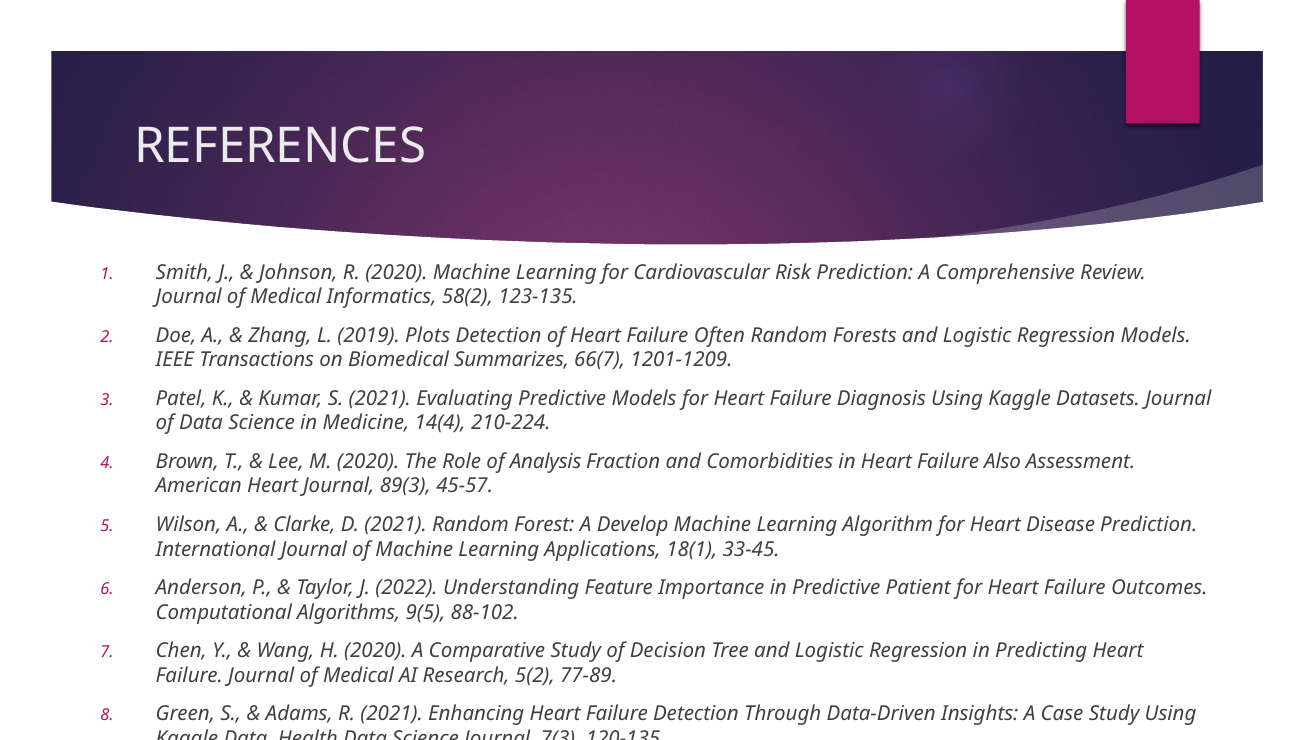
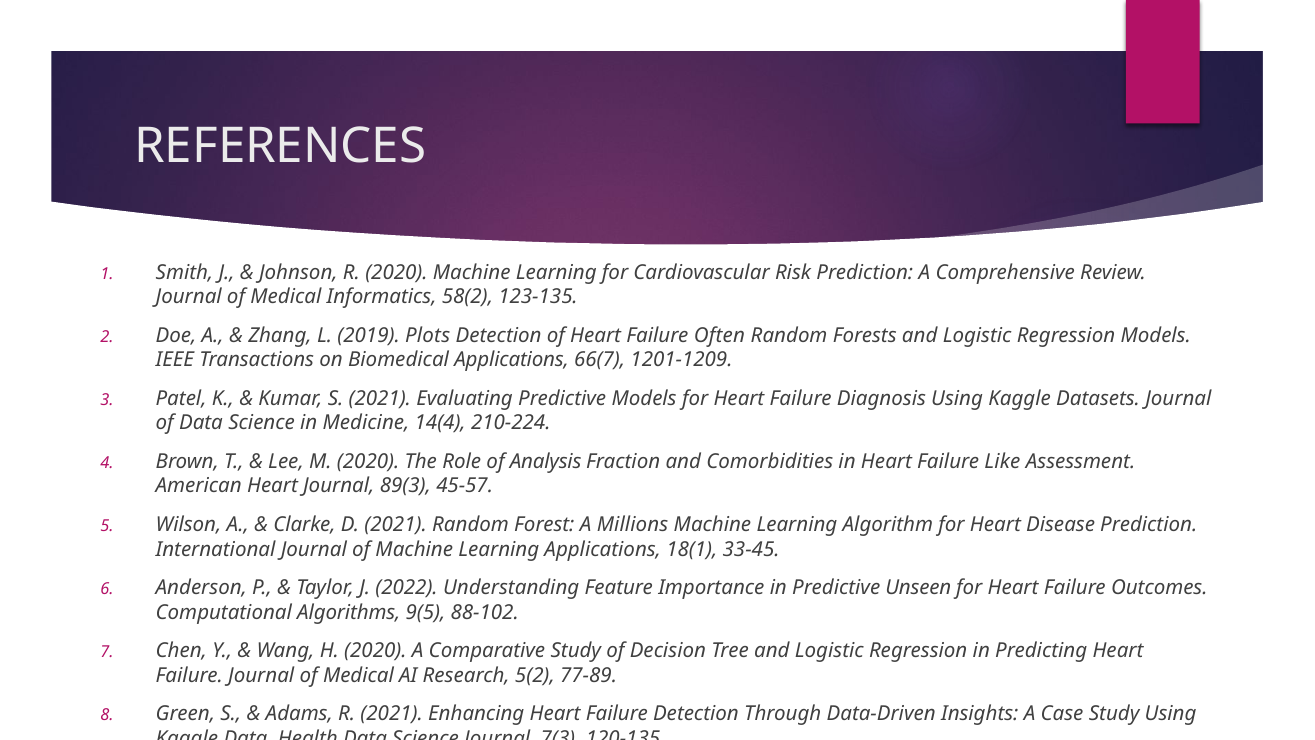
Biomedical Summarizes: Summarizes -> Applications (512, 360)
Also: Also -> Like (1002, 461)
Develop: Develop -> Millions (633, 524)
Patient: Patient -> Unseen (918, 587)
